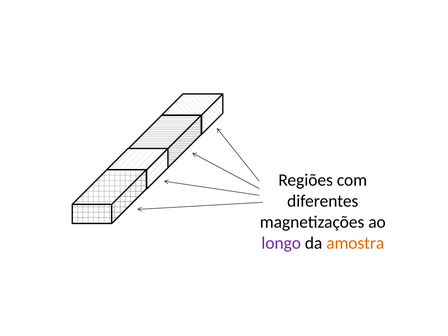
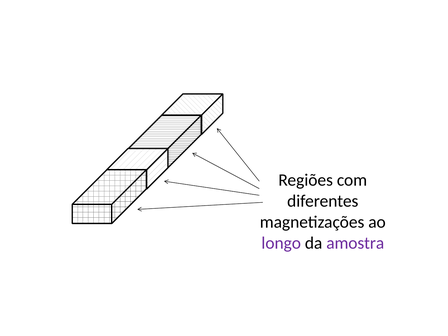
amostra colour: orange -> purple (355, 243)
